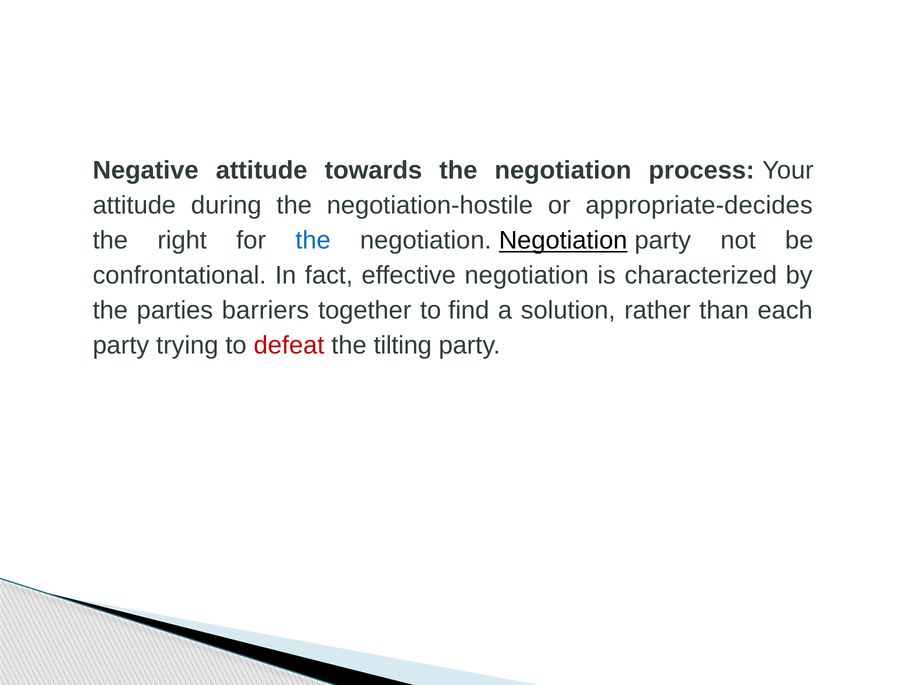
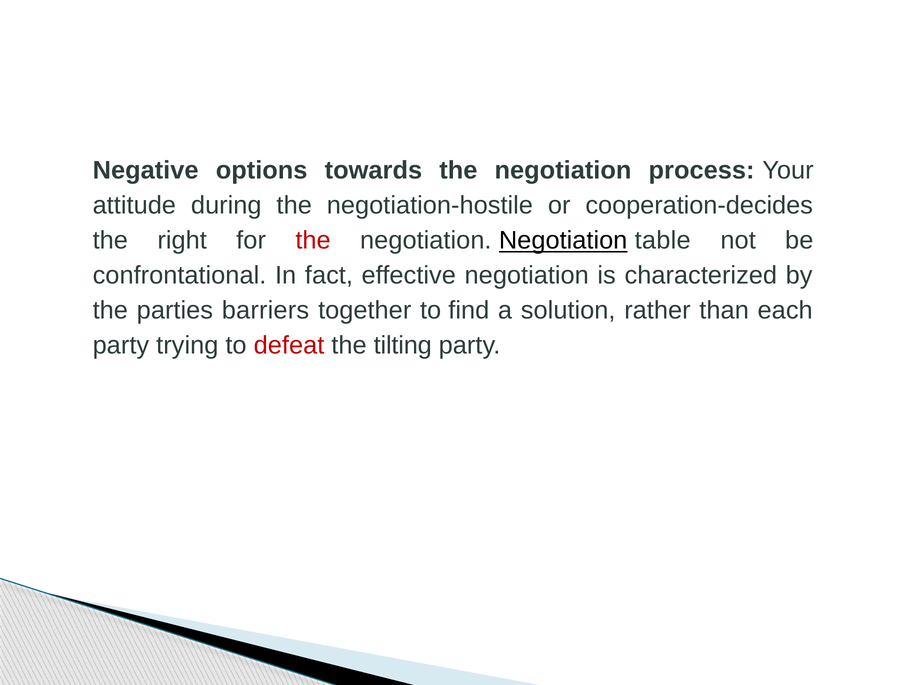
Negative attitude: attitude -> options (262, 171)
appropriate-decides: appropriate-decides -> cooperation-decides (699, 206)
the colour: blue -> red (313, 241)
Negotiation party: party -> table (663, 241)
